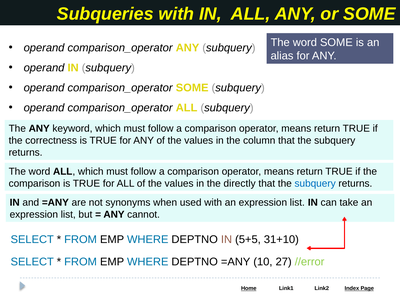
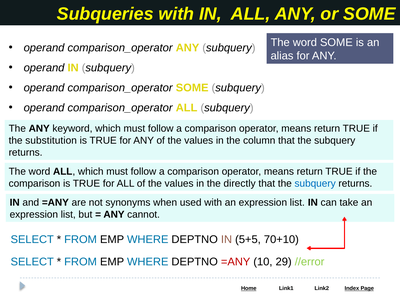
correctness: correctness -> substitution (51, 141)
31+10: 31+10 -> 70+10 (281, 239)
=ANY colour: black -> red (236, 262)
27: 27 -> 29 (284, 262)
